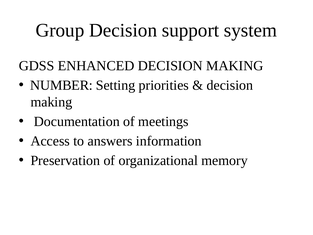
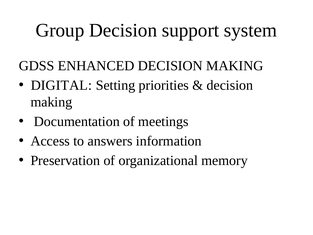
NUMBER: NUMBER -> DIGITAL (61, 85)
